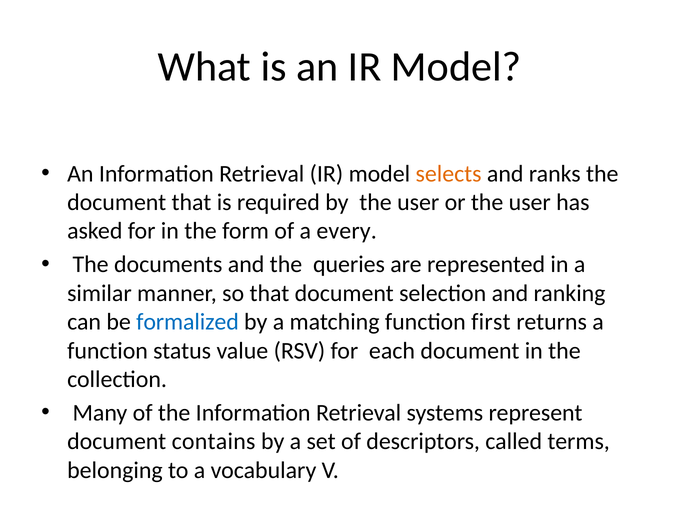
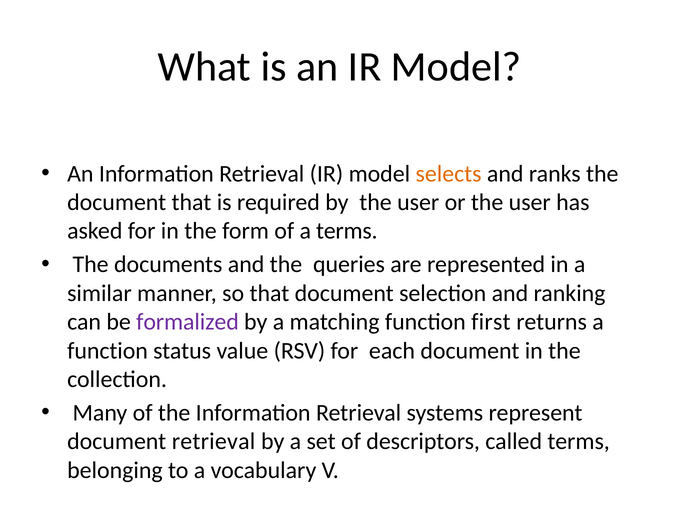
a every: every -> terms (347, 231)
formalized colour: blue -> purple (188, 322)
document contains: contains -> retrieval (214, 441)
